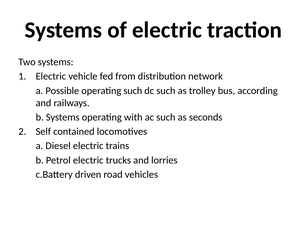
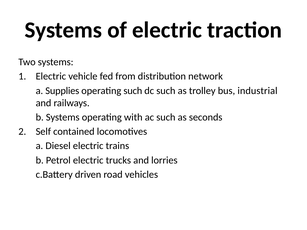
Possible: Possible -> Supplies (62, 91)
according: according -> industrial (258, 91)
